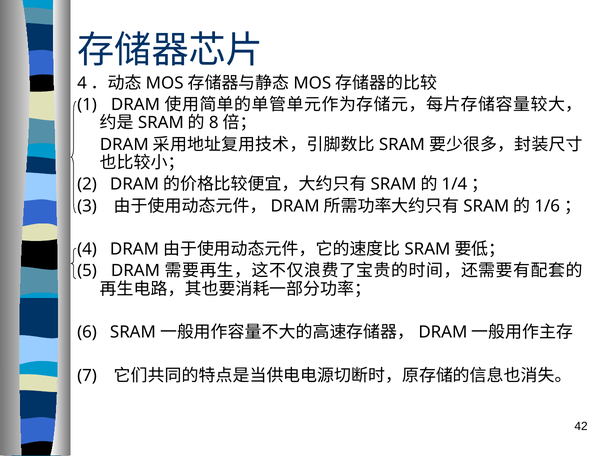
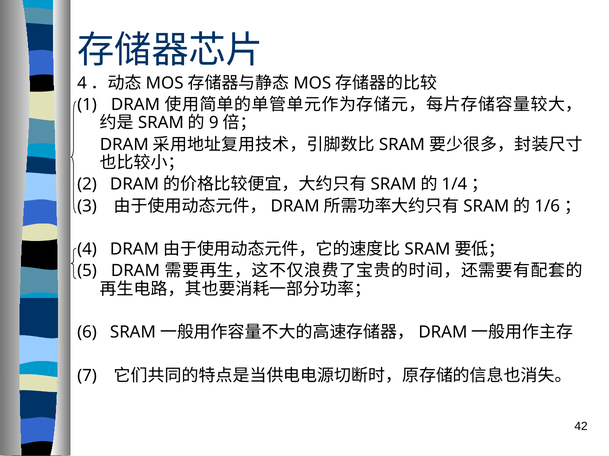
8: 8 -> 9 (214, 123)
